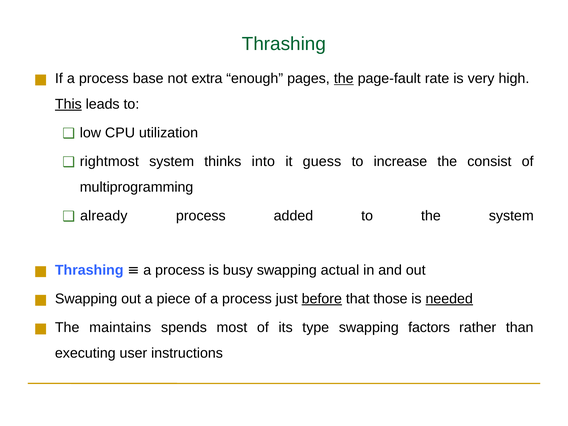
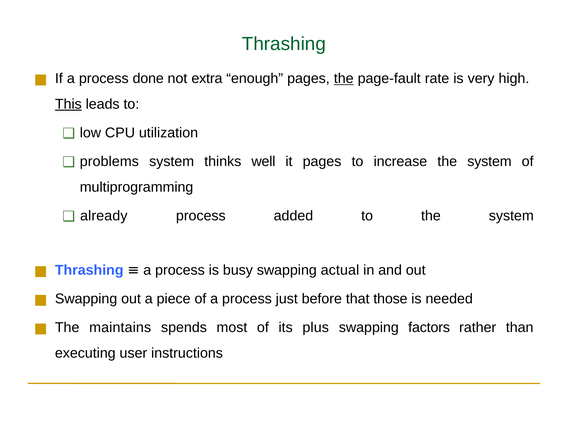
base: base -> done (148, 79)
rightmost: rightmost -> problems (109, 161)
into: into -> well (263, 161)
it guess: guess -> pages (322, 161)
increase the consist: consist -> system (489, 161)
before underline: present -> none (322, 299)
needed underline: present -> none (449, 299)
type: type -> plus (316, 327)
